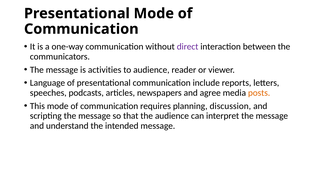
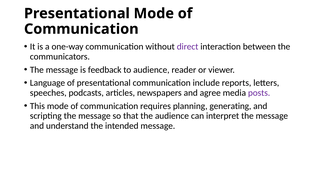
activities: activities -> feedback (105, 70)
posts colour: orange -> purple (259, 93)
discussion: discussion -> generating (230, 106)
